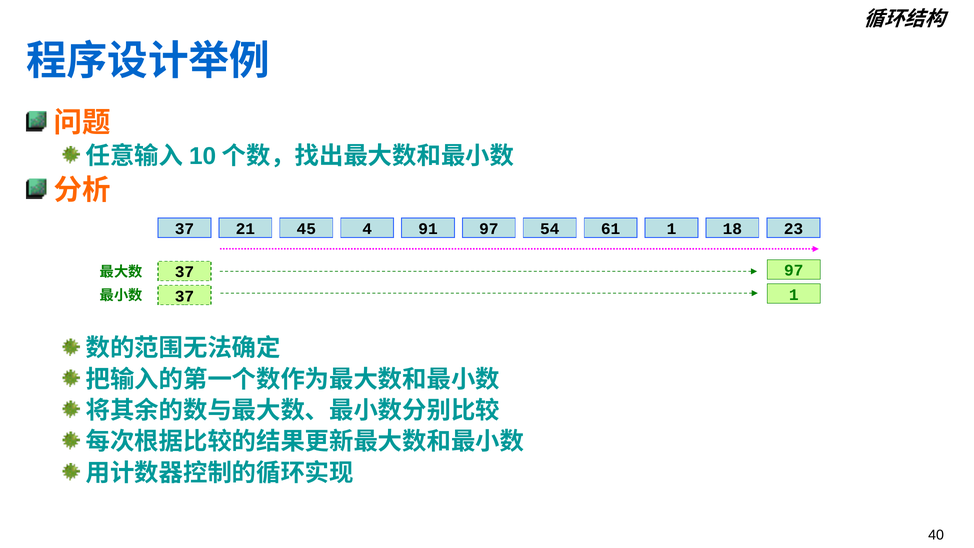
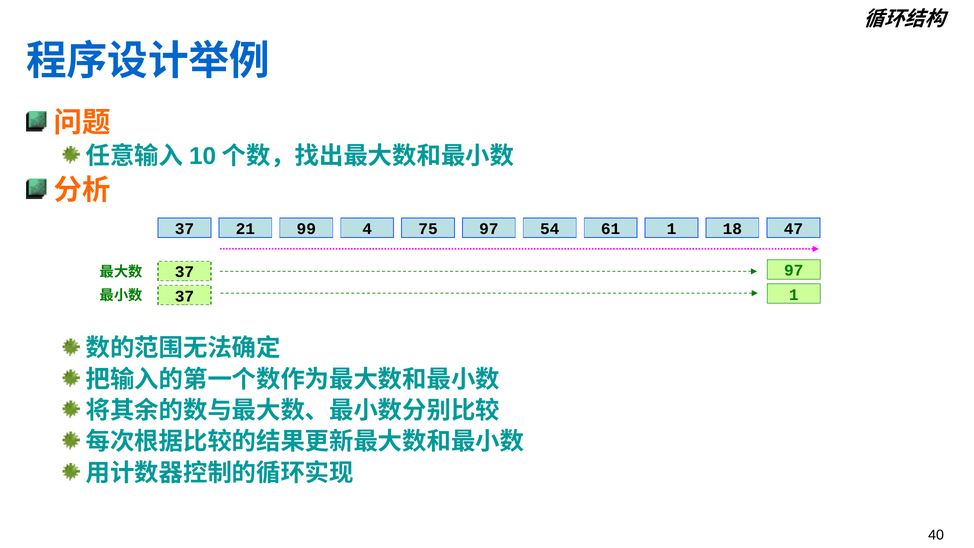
45: 45 -> 99 (306, 229)
91: 91 -> 75 (428, 229)
23: 23 -> 47 (793, 229)
